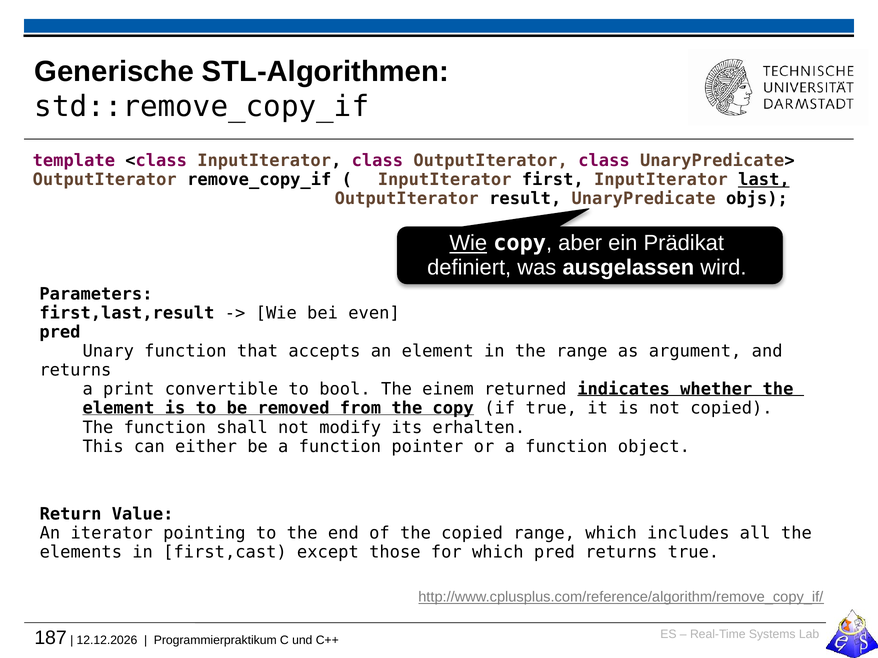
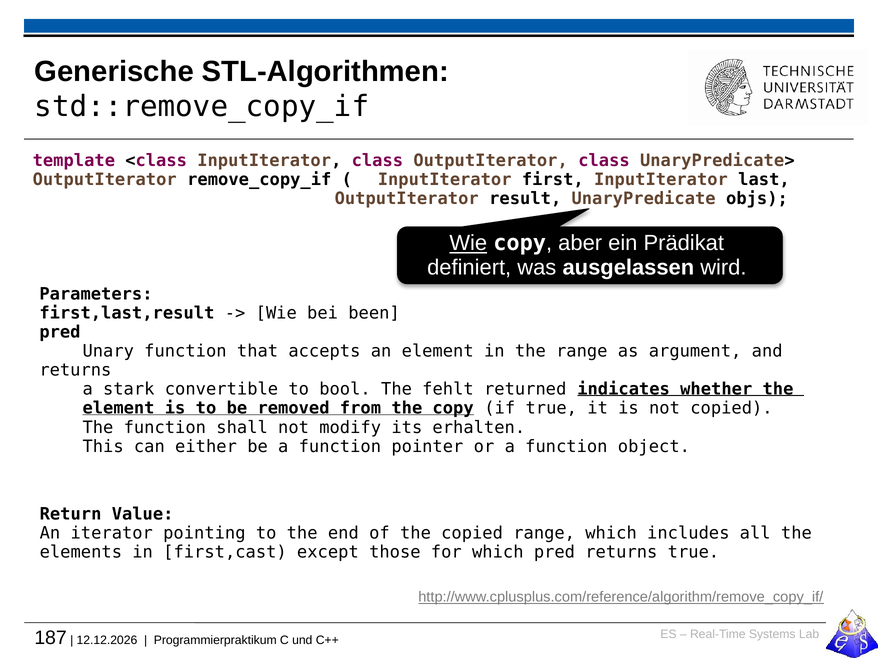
last underline: present -> none (764, 180)
even: even -> been (374, 313)
print: print -> stark (129, 390)
einem: einem -> fehlt (448, 390)
